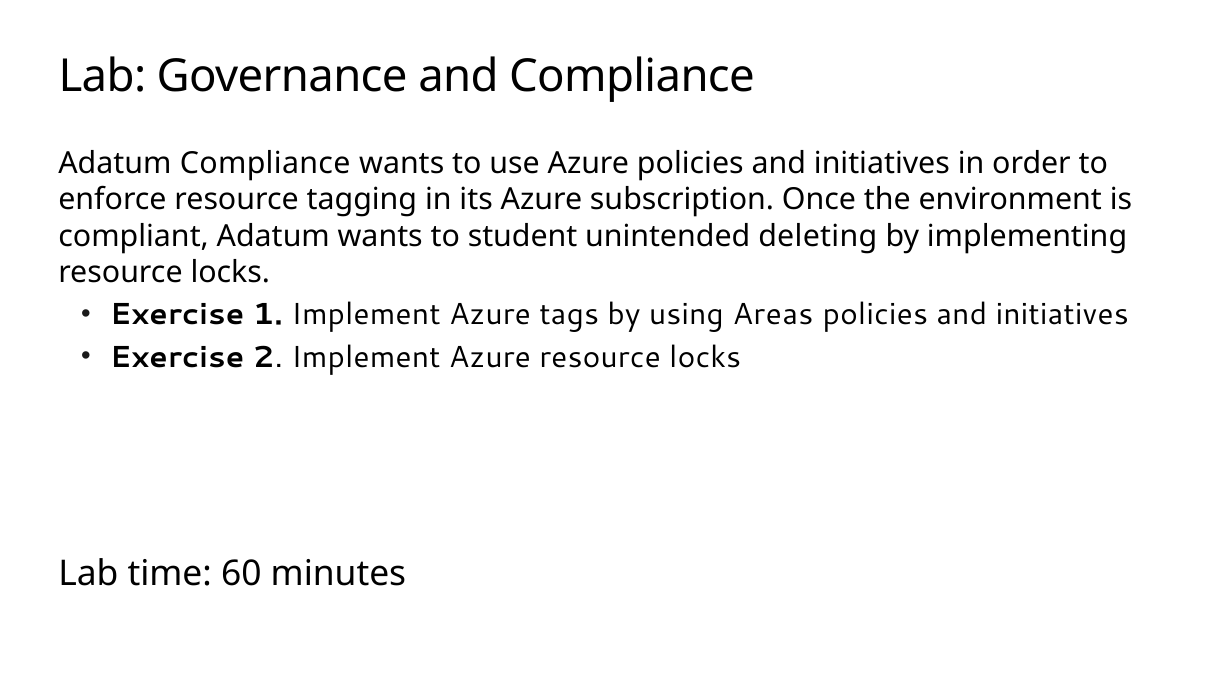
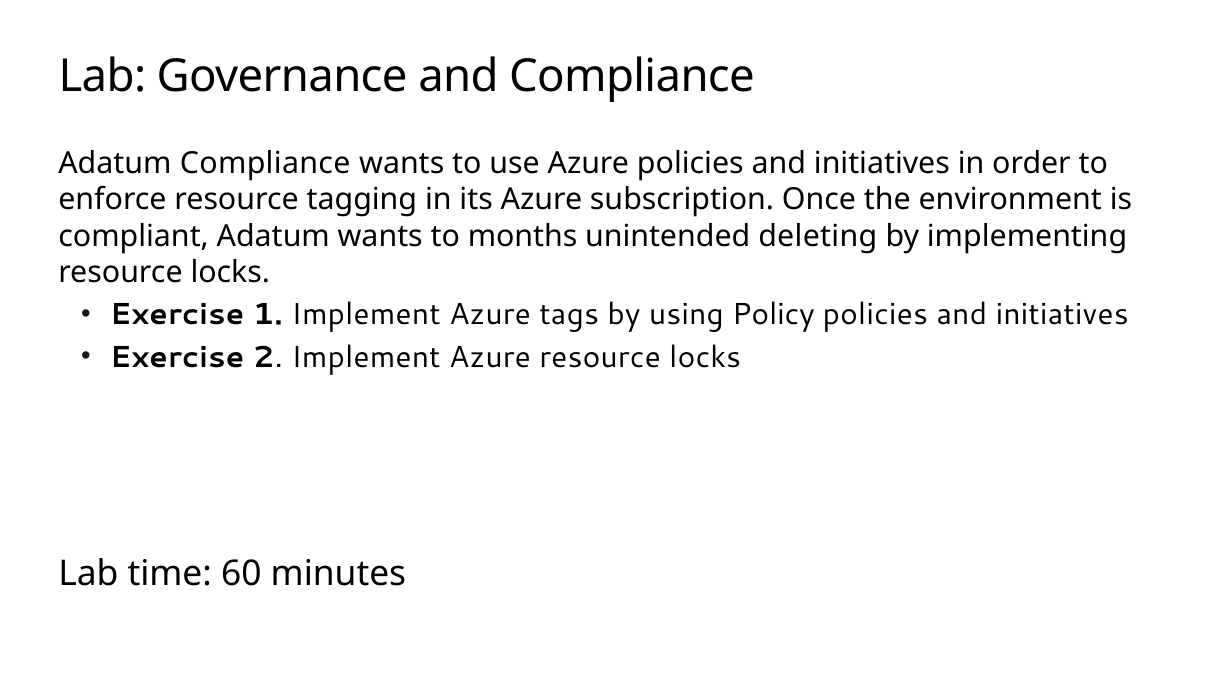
student: student -> months (523, 236)
Areas: Areas -> Policy (773, 315)
